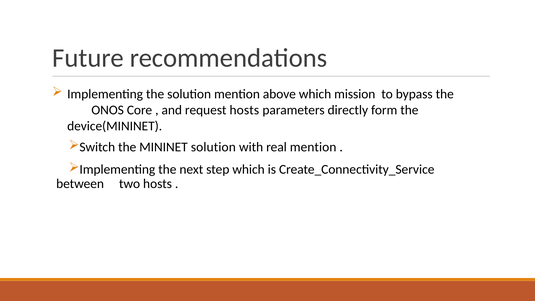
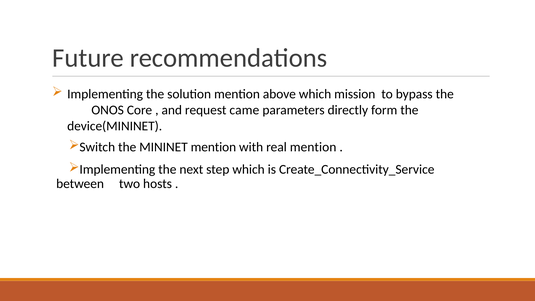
request hosts: hosts -> came (244, 110)
MININET solution: solution -> mention (213, 147)
